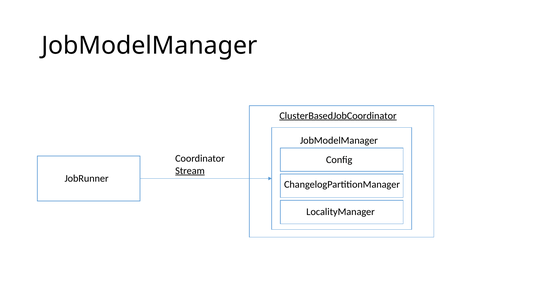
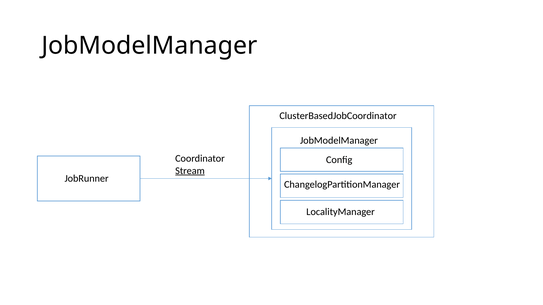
ClusterBasedJobCoordinator underline: present -> none (338, 116)
